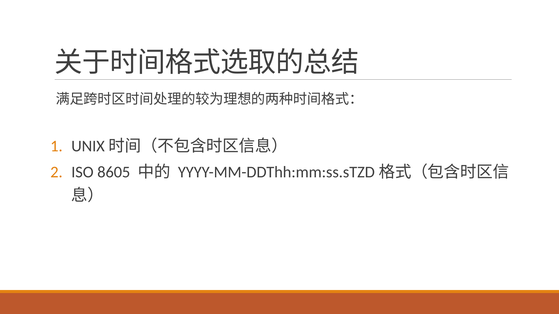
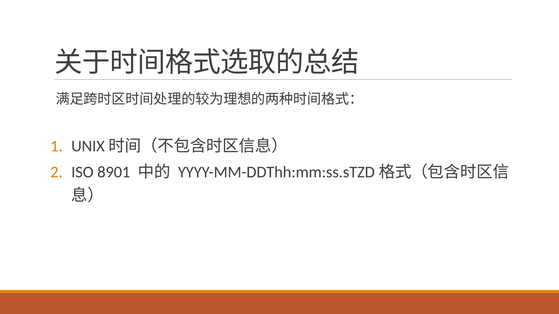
8605: 8605 -> 8901 (114, 172)
